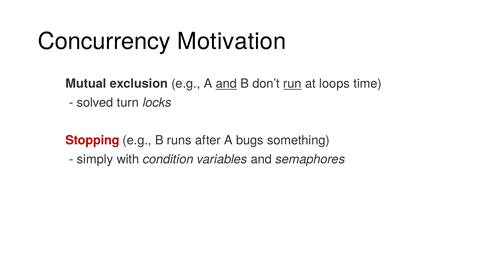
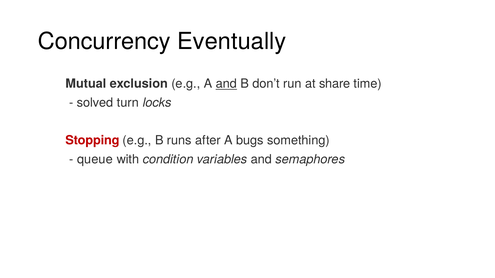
Motivation: Motivation -> Eventually (232, 42)
run underline: present -> none (292, 84)
loops: loops -> share (335, 84)
simply: simply -> queue (95, 159)
